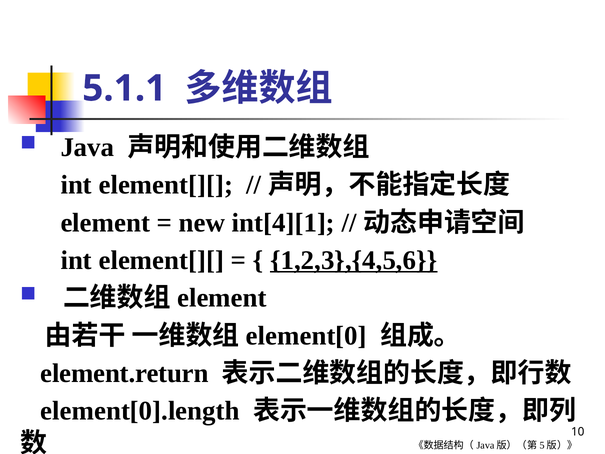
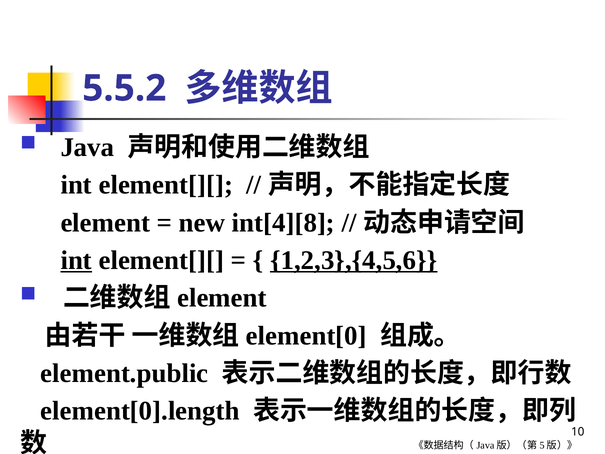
5.1.1: 5.1.1 -> 5.5.2 (124, 88)
int[4][1: int[4][1 -> int[4][8 (283, 223)
int underline: none -> present (76, 260)
element.return: element.return -> element.public (124, 373)
